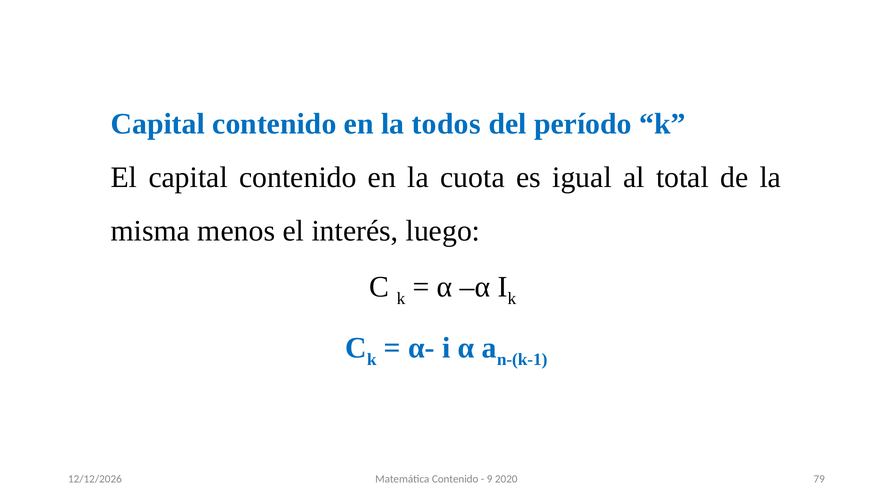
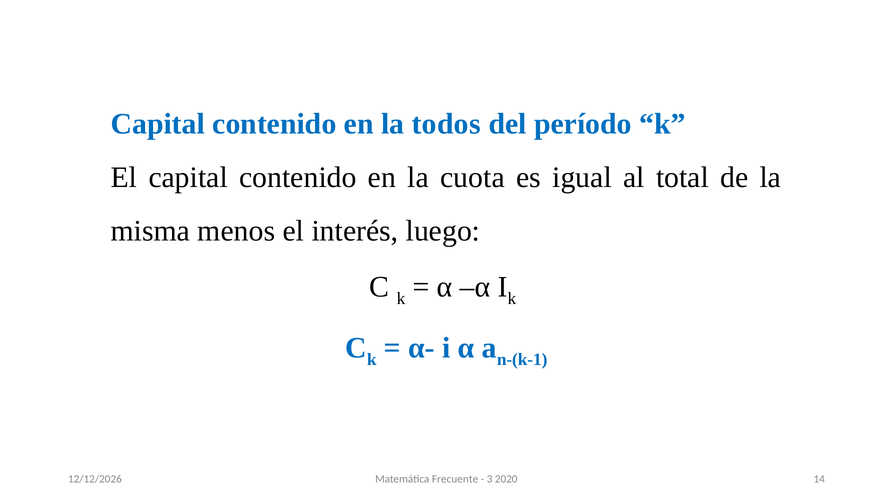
Matemática Contenido: Contenido -> Frecuente (455, 480)
9: 9 -> 3 (490, 480)
79: 79 -> 14 (819, 480)
